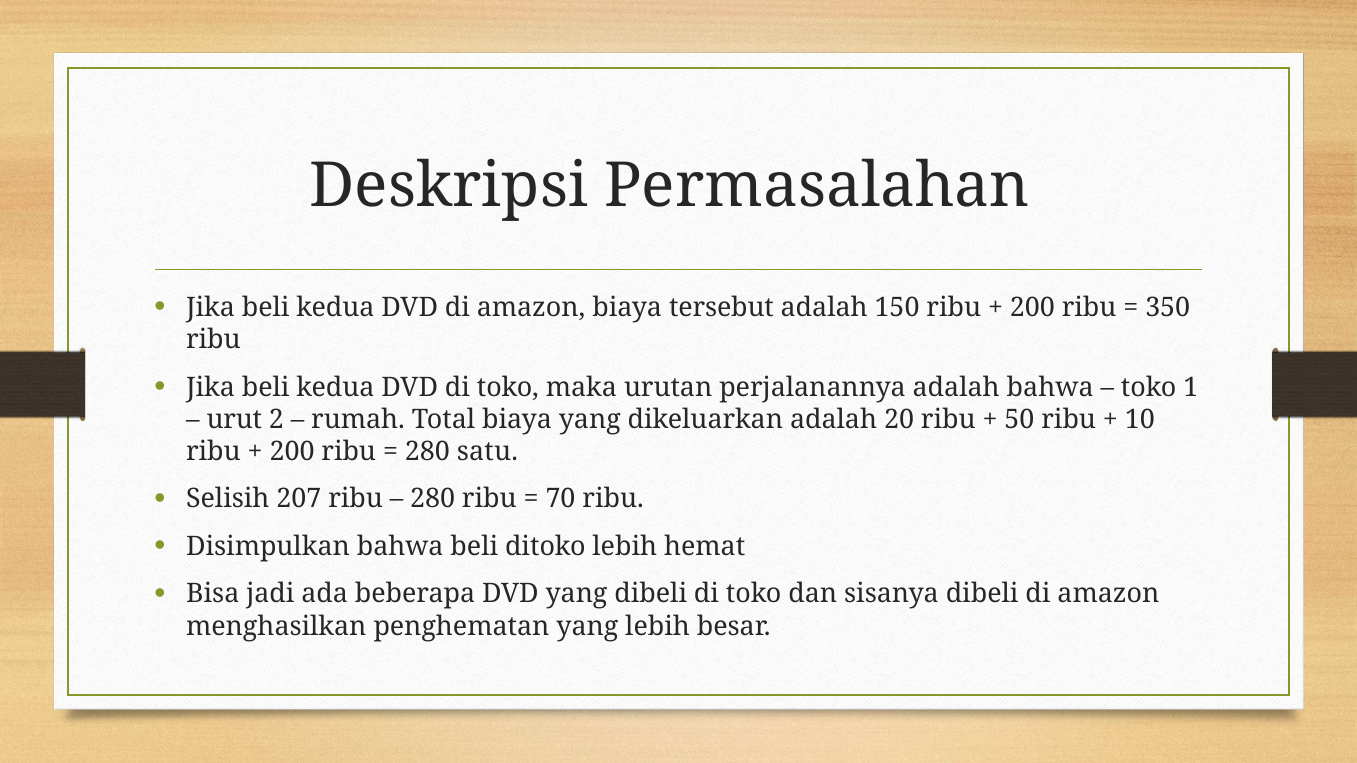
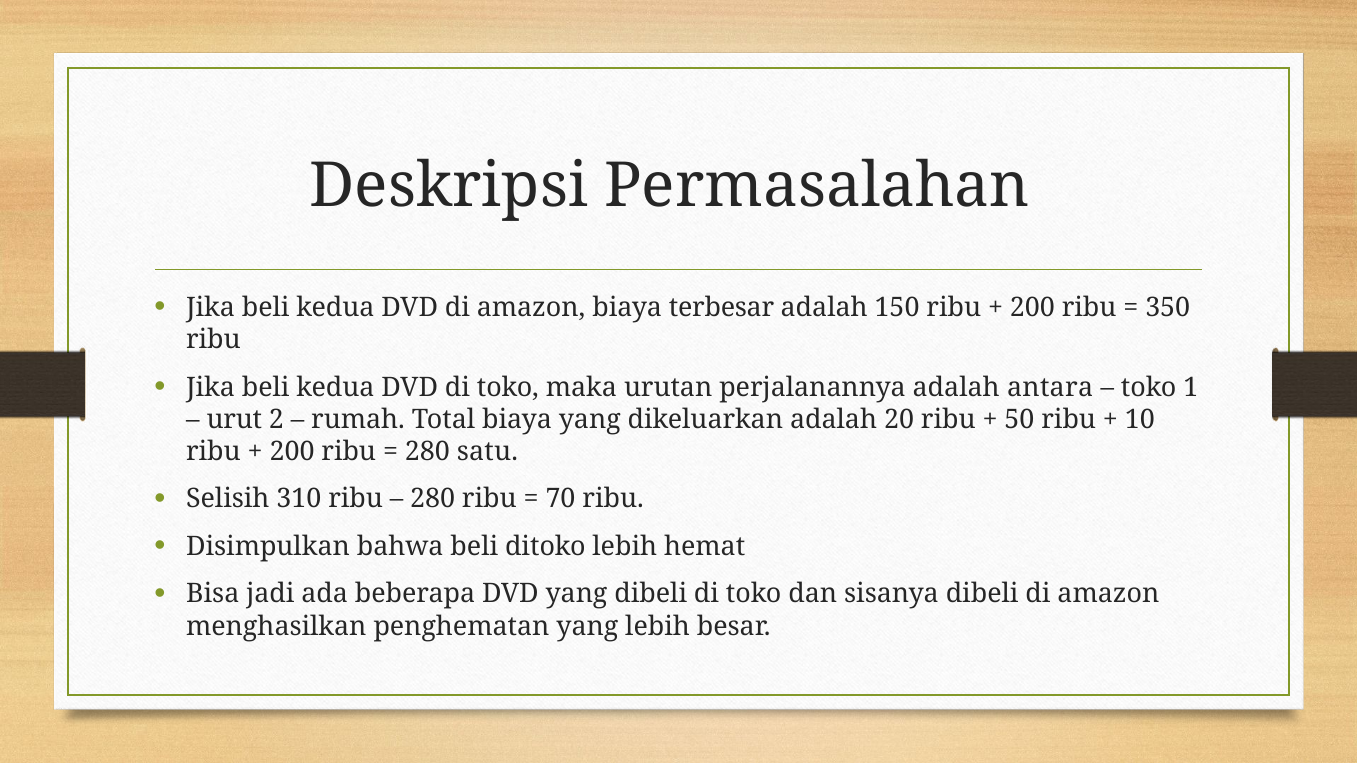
tersebut: tersebut -> terbesar (722, 308)
adalah bahwa: bahwa -> antara (1050, 387)
207: 207 -> 310 (299, 499)
